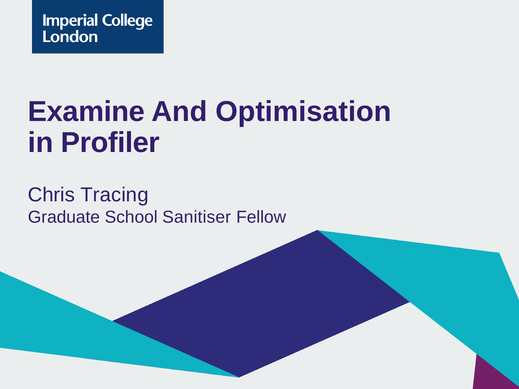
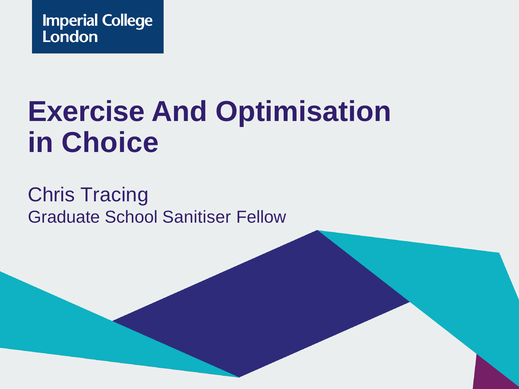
Examine: Examine -> Exercise (86, 112)
Profiler: Profiler -> Choice (110, 143)
